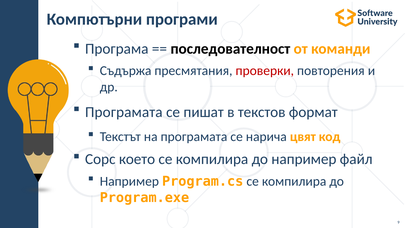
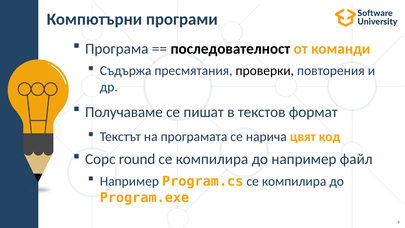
проверки colour: red -> black (265, 71)
Програмата: Програмата -> Получаваме (124, 112)
което: което -> round (137, 159)
